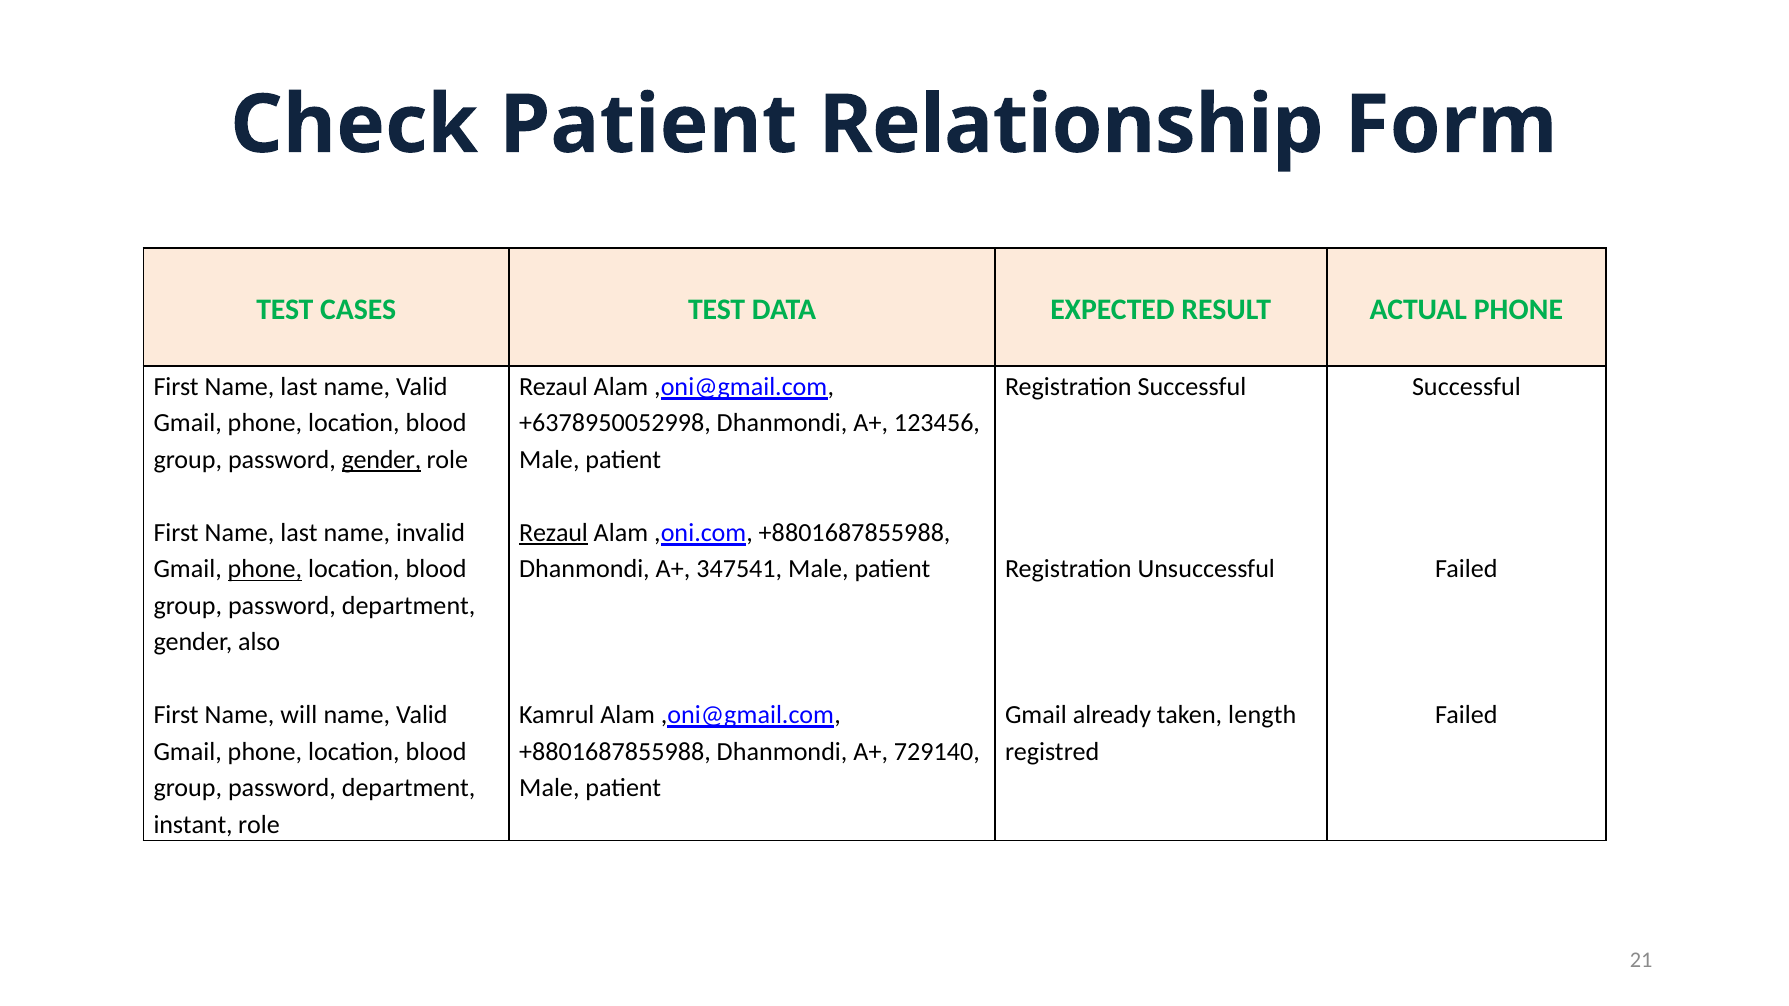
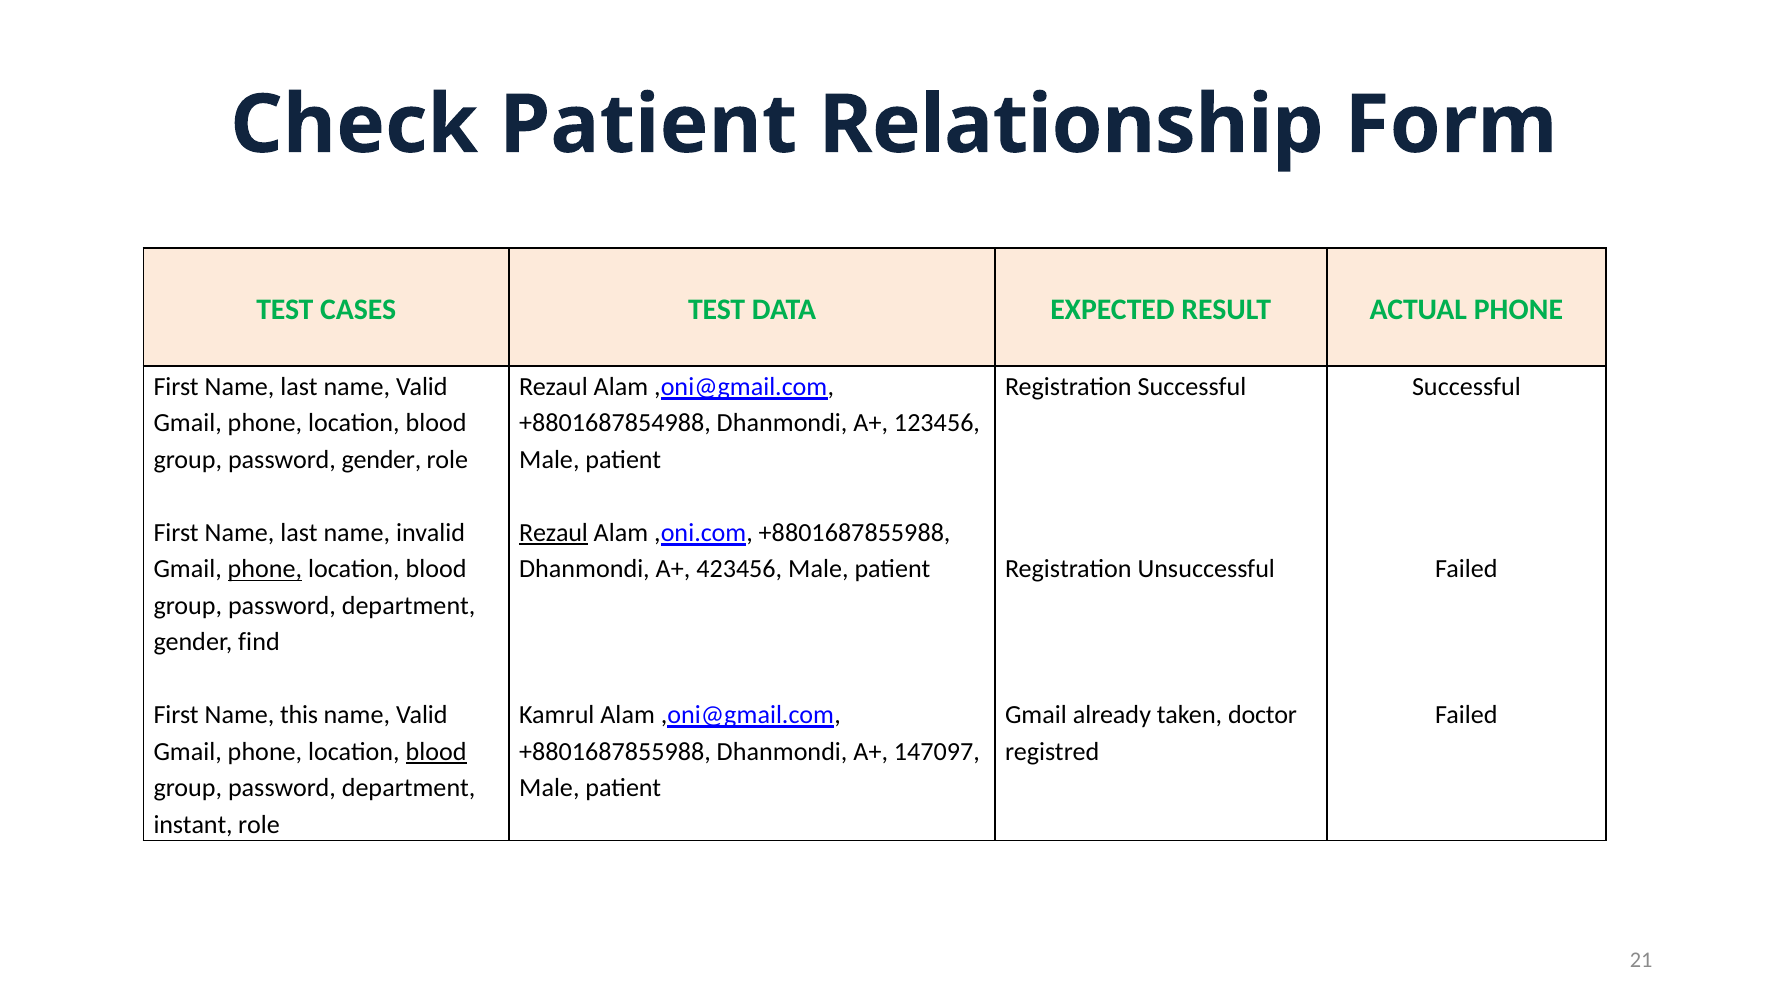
+6378950052998: +6378950052998 -> +8801687854988 (615, 423)
gender underline: present -> none (381, 460)
347541: 347541 -> 423456 (739, 569)
also: also -> find (259, 643)
will: will -> this (299, 716)
length: length -> doctor (1263, 716)
blood underline: none -> present (436, 752)
729140: 729140 -> 147097 (937, 752)
